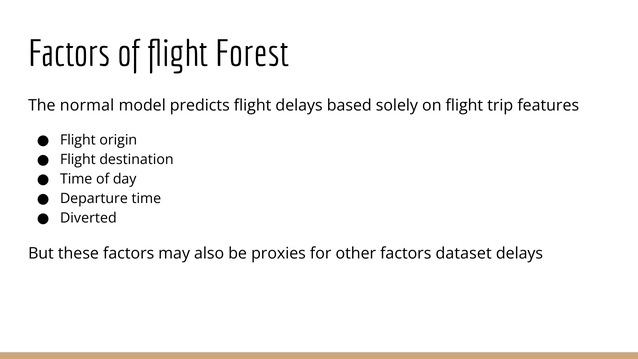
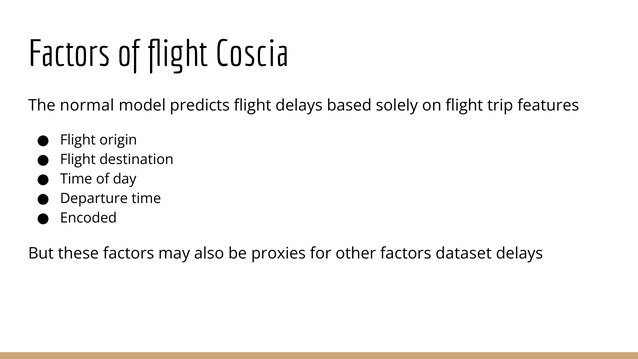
Forest: Forest -> Coscia (252, 54)
Diverted: Diverted -> Encoded (88, 218)
